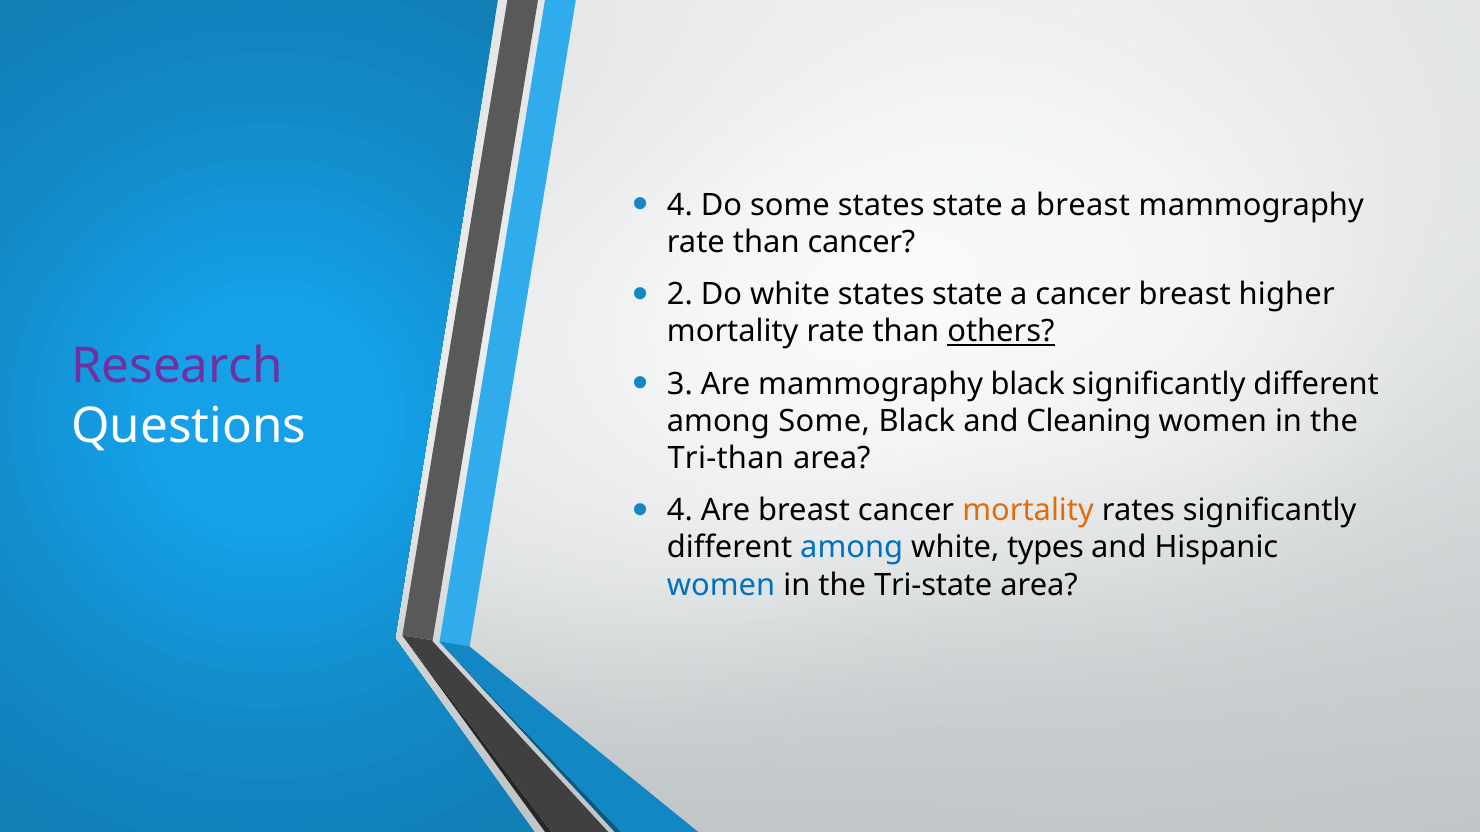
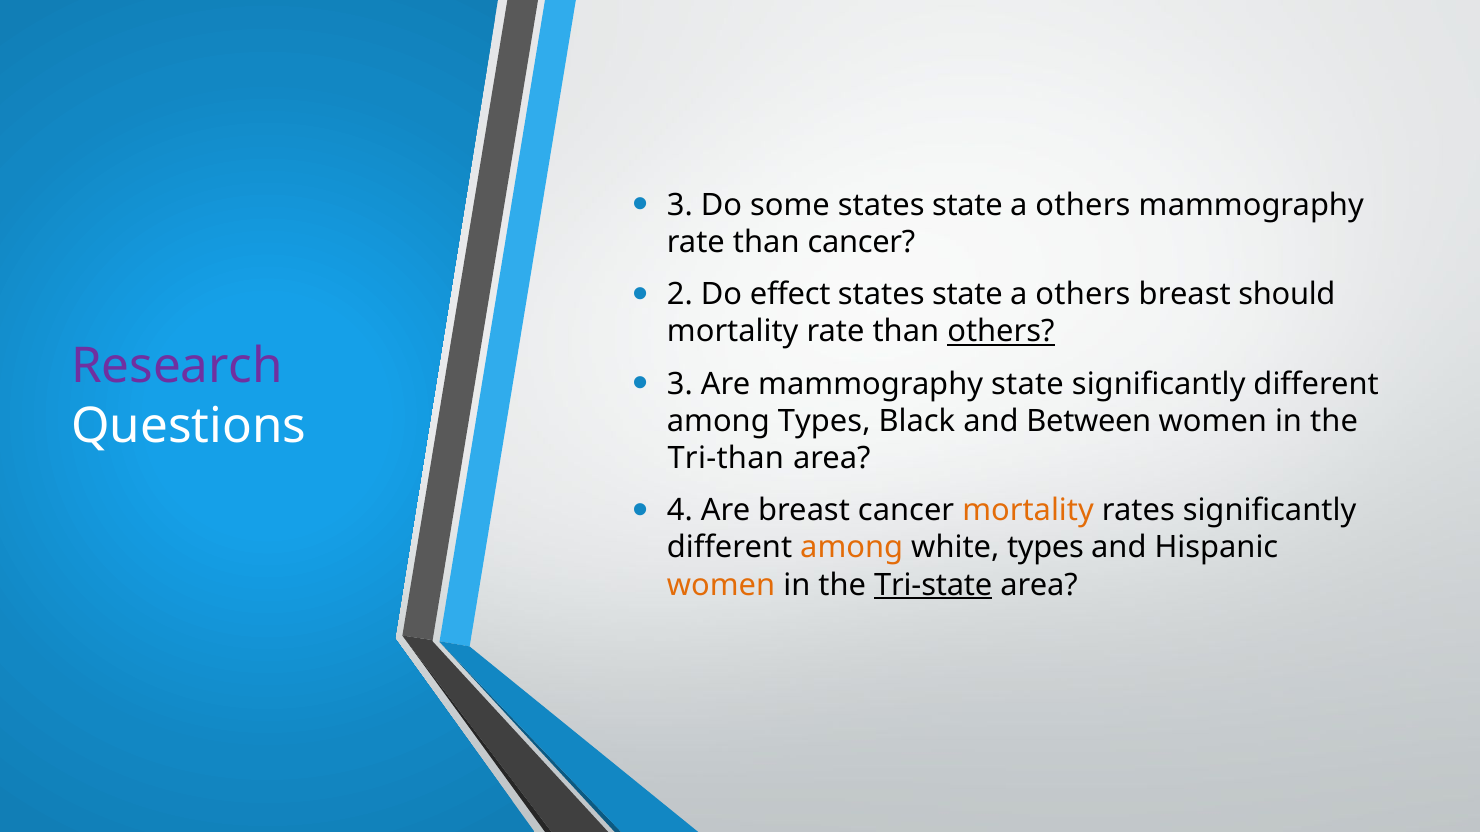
4: 4 -> 3 (680, 205)
breast: breast -> others (1083, 205)
Do white: white -> effect (790, 295)
cancer: cancer -> others (1083, 295)
higher: higher -> should (1287, 295)
mammography black: black -> state (1028, 384)
among Some: Some -> Types (824, 422)
Cleaning: Cleaning -> Between (1089, 422)
among colour: blue -> orange (852, 548)
women colour: blue -> orange (721, 585)
Tri-state underline: none -> present (933, 585)
